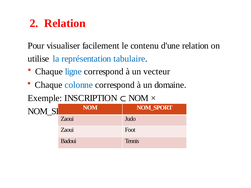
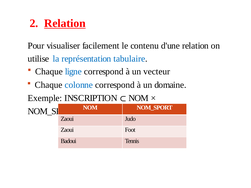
Relation underline: none -> present (65, 23)
